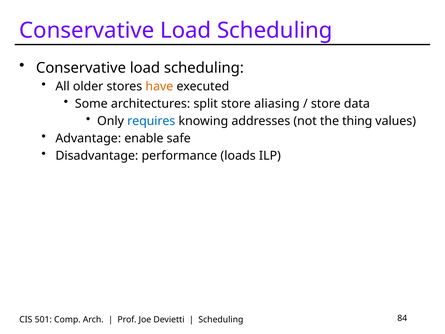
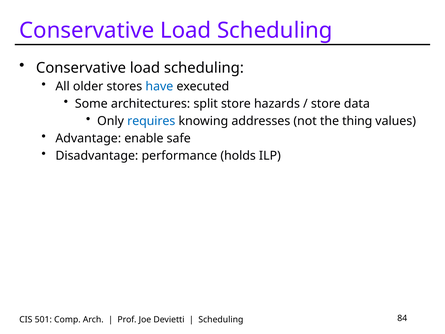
have colour: orange -> blue (159, 86)
aliasing: aliasing -> hazards (277, 104)
loads: loads -> holds (238, 156)
